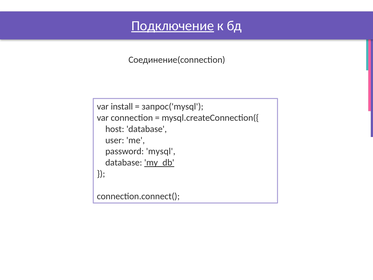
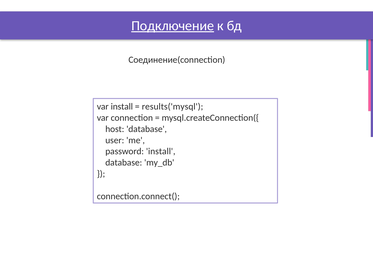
запрос('mysql: запрос('mysql -> results('mysql (173, 107)
password mysql: mysql -> install (161, 151)
my_db underline: present -> none (159, 162)
